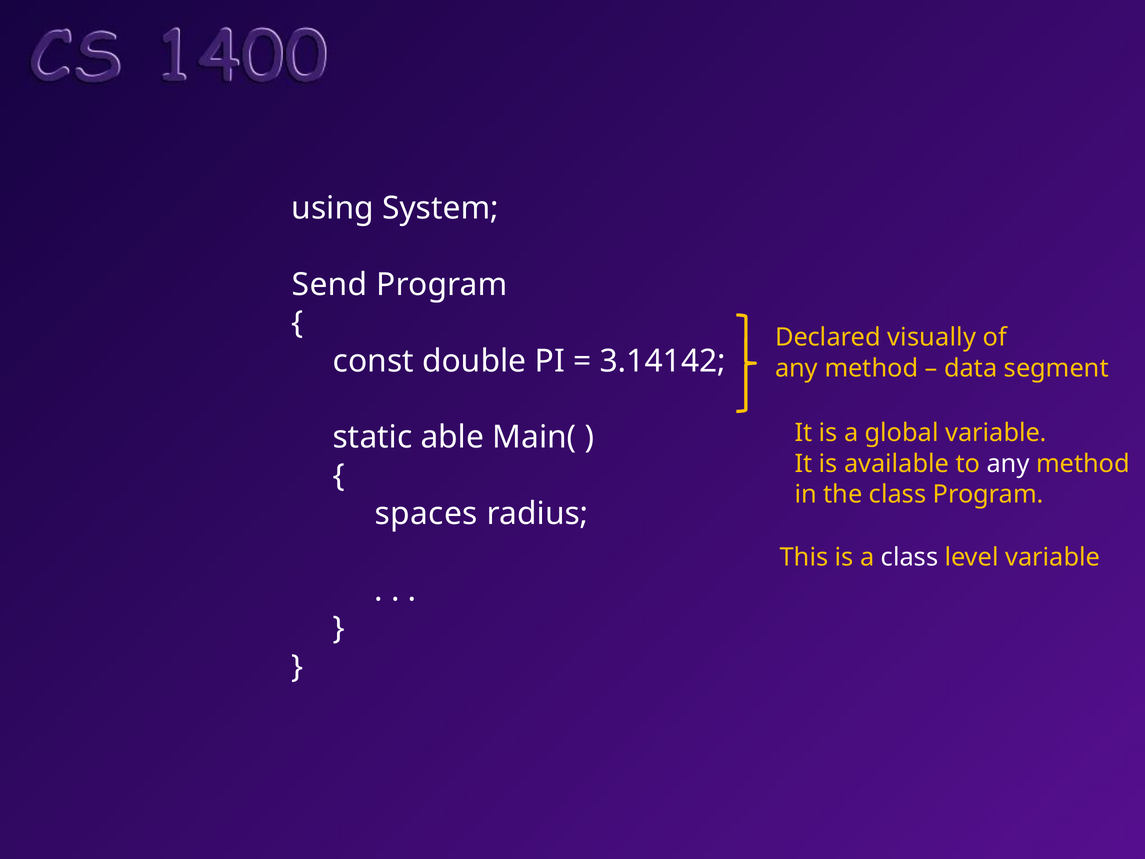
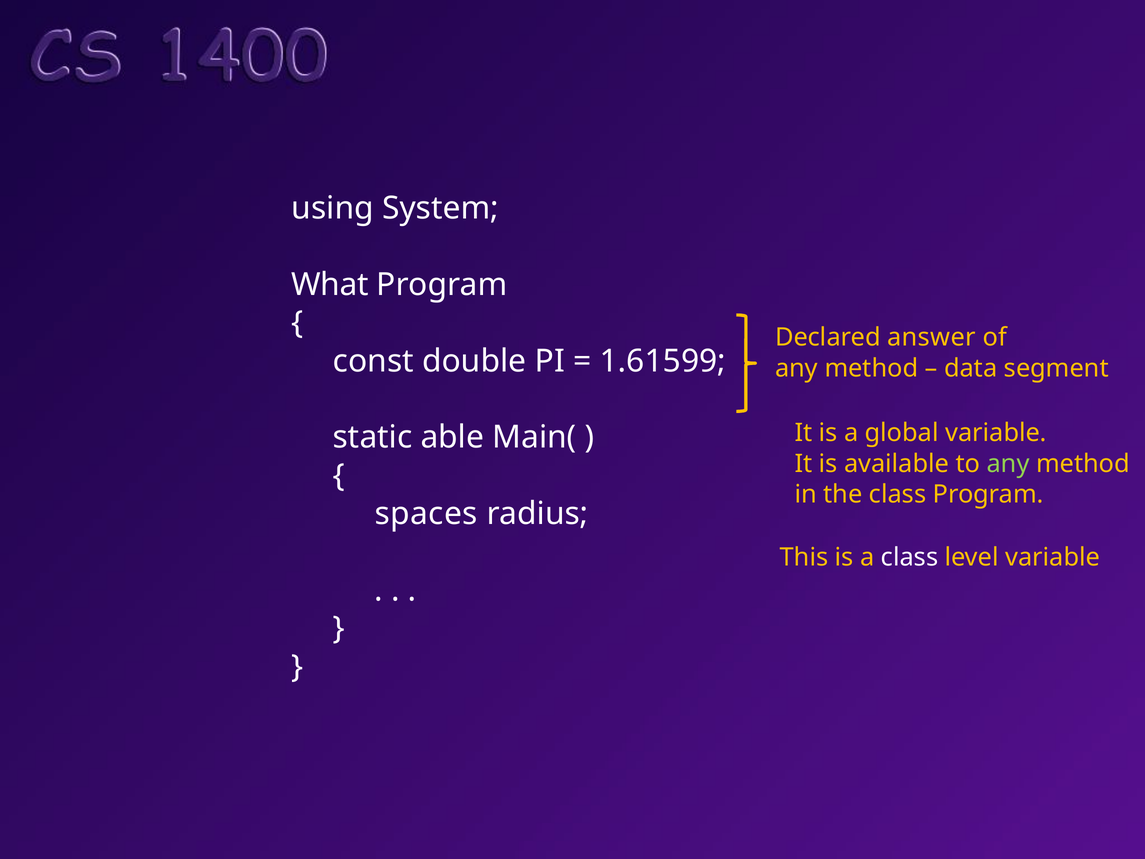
Send: Send -> What (330, 285)
visually: visually -> answer (932, 337)
3.14142: 3.14142 -> 1.61599 (663, 361)
any colour: white -> light green (1008, 463)
